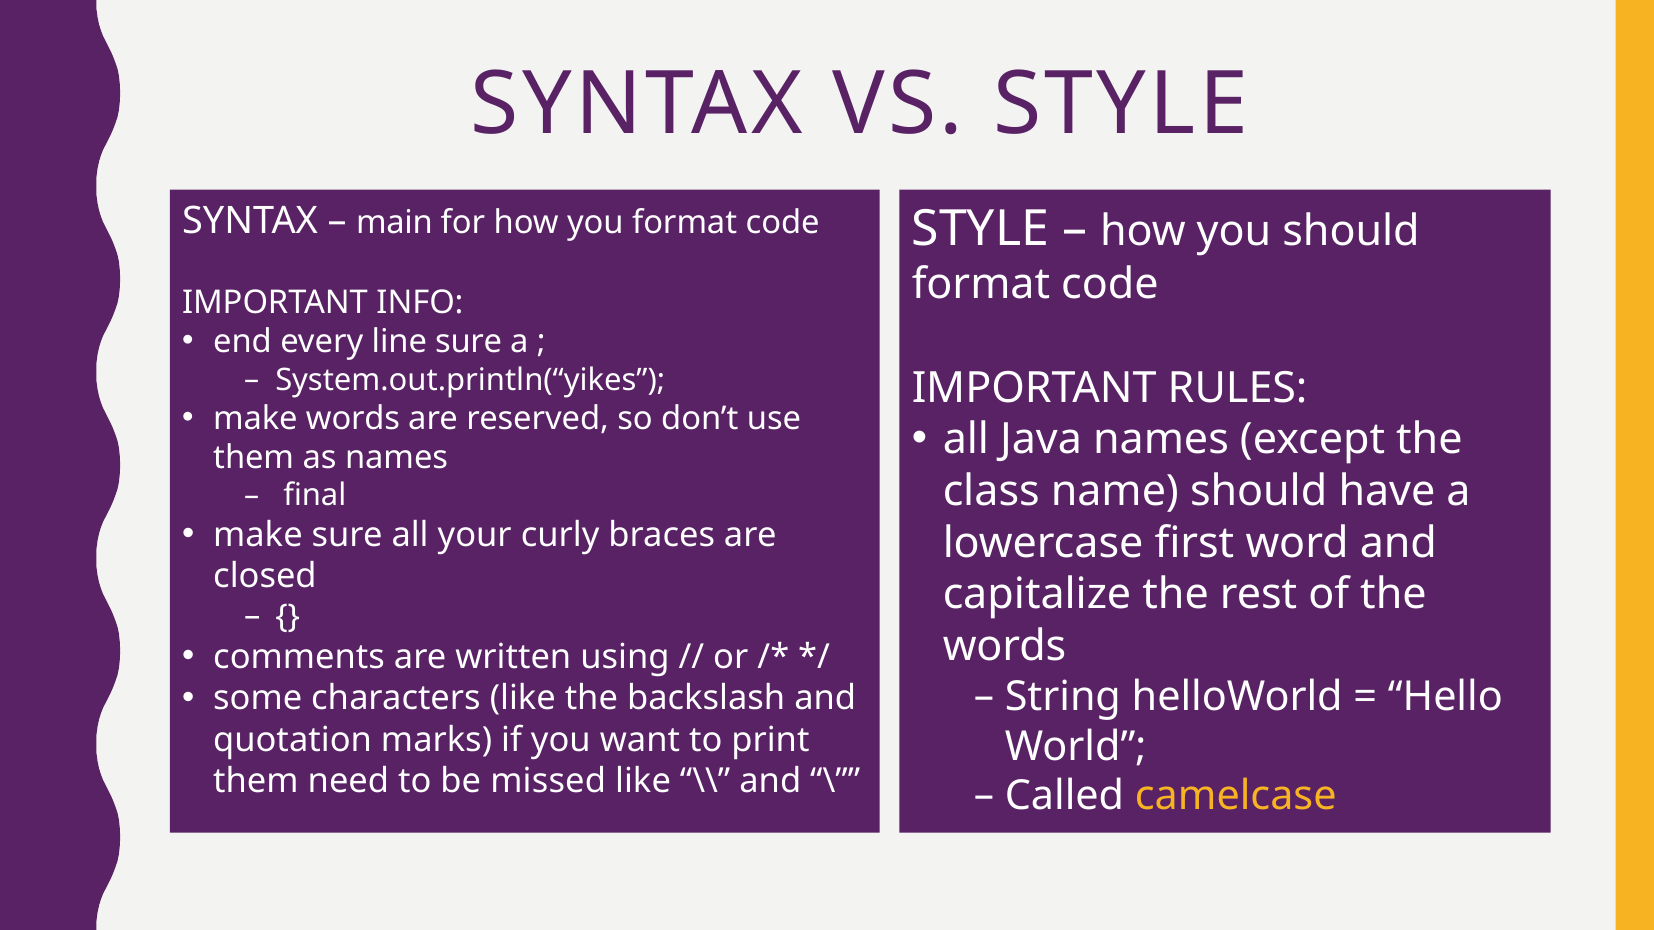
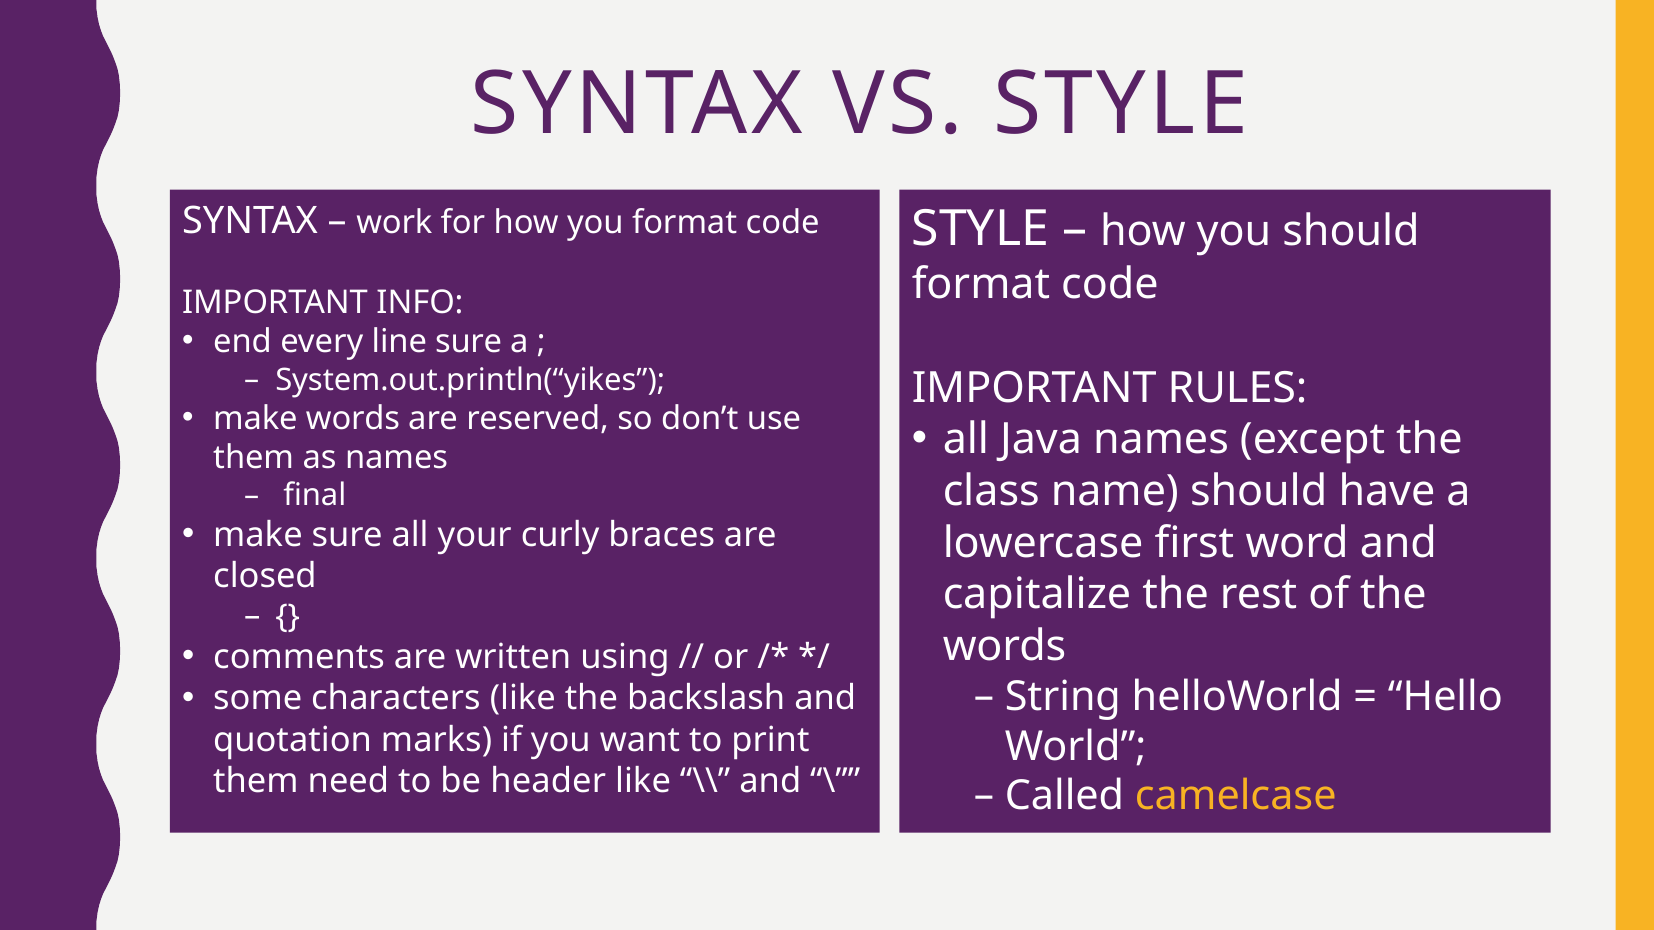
main: main -> work (394, 223)
missed: missed -> header (548, 781)
